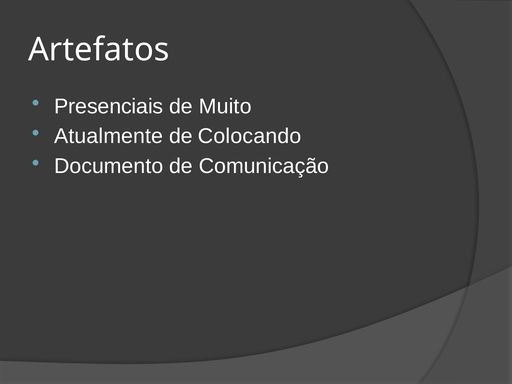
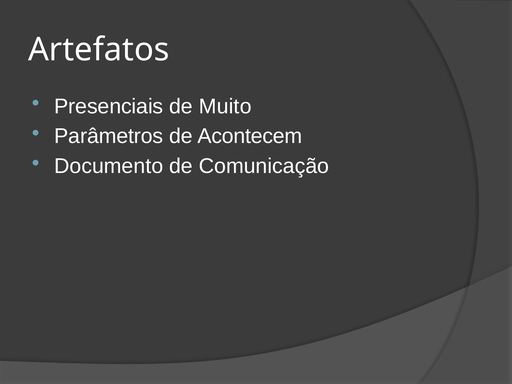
Atualmente: Atualmente -> Parâmetros (109, 136)
Colocando: Colocando -> Acontecem (250, 136)
